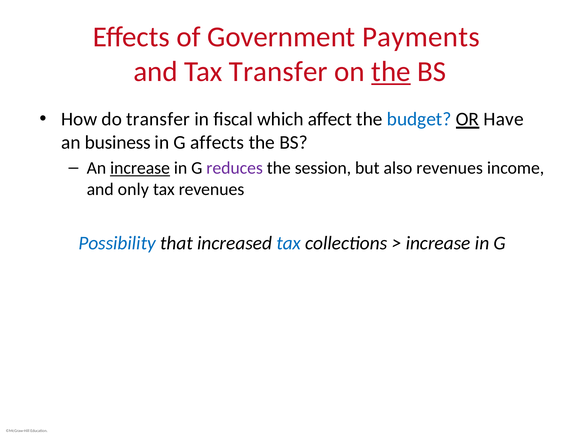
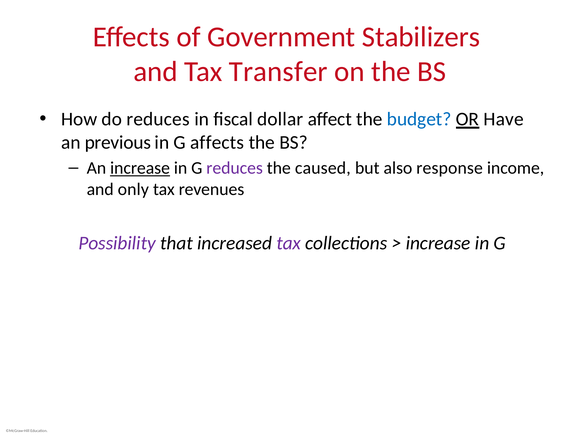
Payments: Payments -> Stabilizers (421, 37)
the underline: present -> none (391, 72)
do transfer: transfer -> reduces (158, 119)
which: which -> dollar (280, 119)
business: business -> previous (118, 142)
session: session -> caused (323, 168)
also revenues: revenues -> response (450, 168)
Possibility colour: blue -> purple (117, 243)
tax colour: blue -> purple (289, 243)
